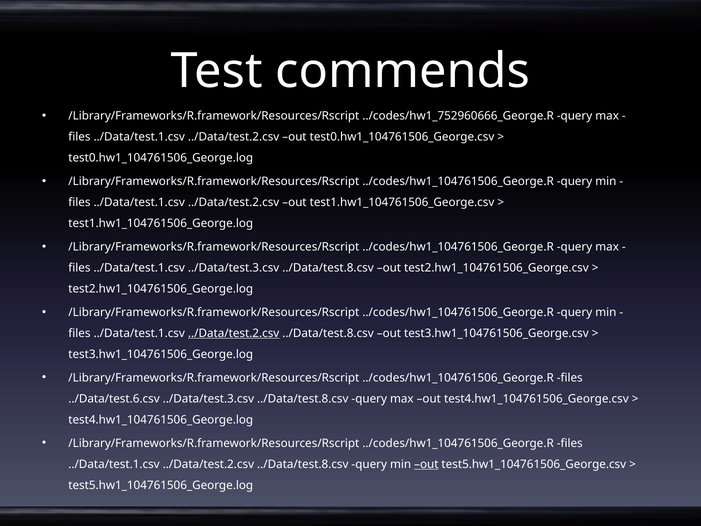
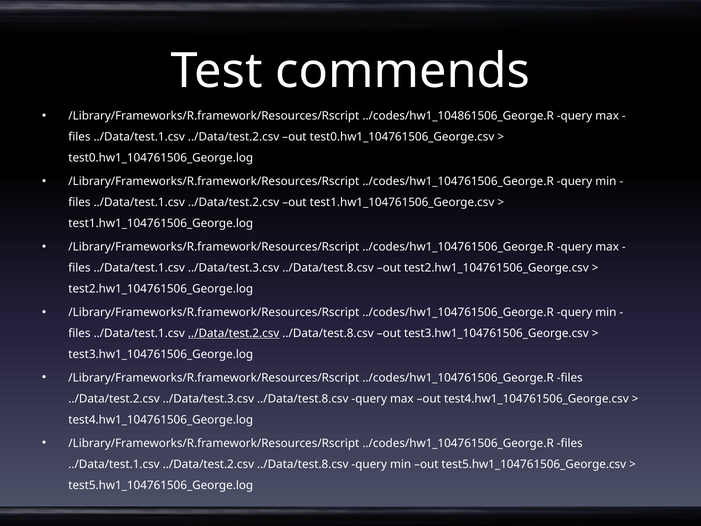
../codes/hw1_752960666_George.R: ../codes/hw1_752960666_George.R -> ../codes/hw1_104861506_George.R (458, 116)
../Data/test.6.csv: ../Data/test.6.csv -> ../Data/test.2.csv (114, 399)
out underline: present -> none (426, 464)
